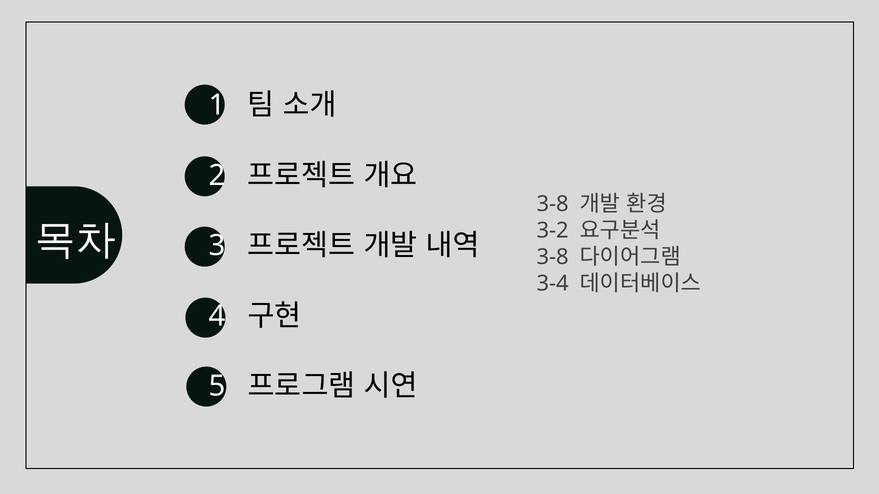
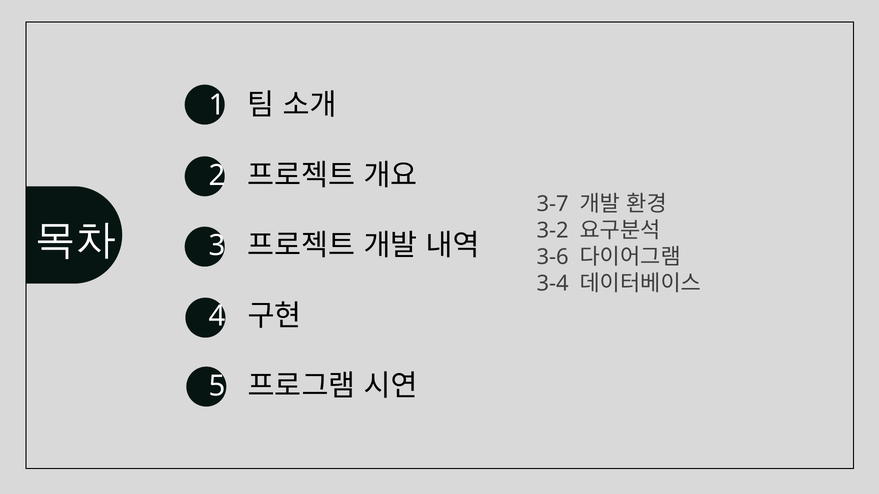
3-8: 3-8 -> 3-7 (553, 204)
3-8: 3-8 -> 3-6 (553, 257)
